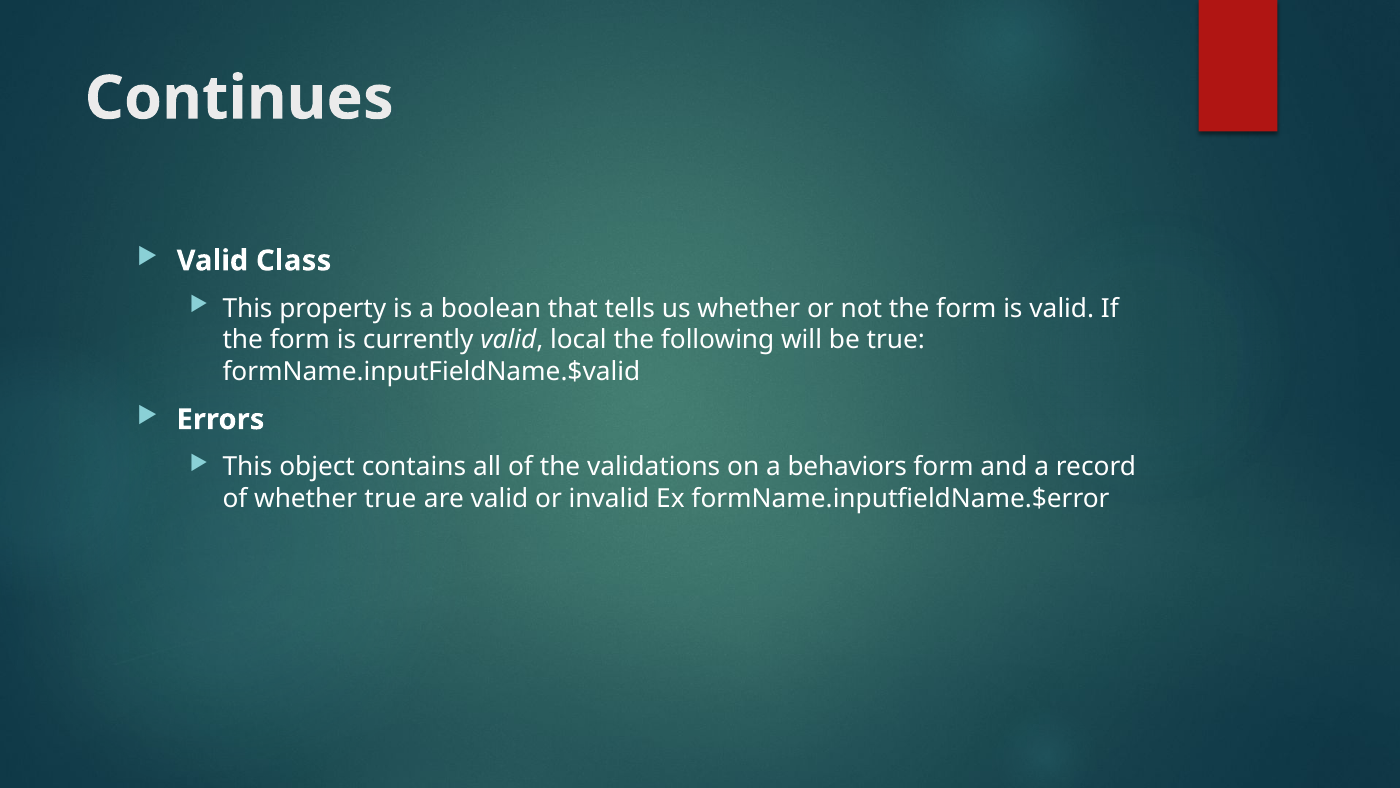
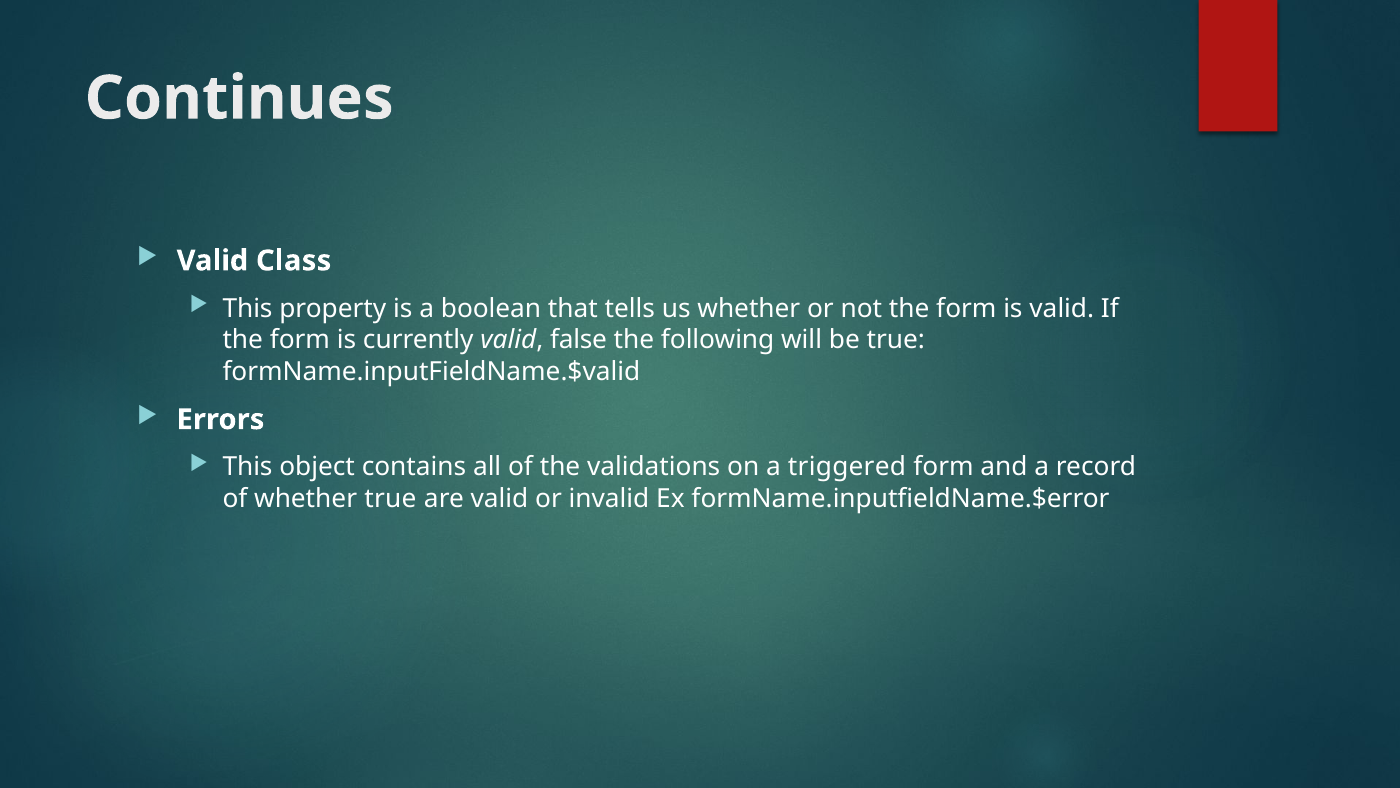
local: local -> false (579, 340)
behaviors: behaviors -> triggered (847, 467)
